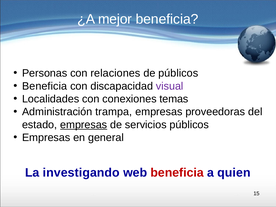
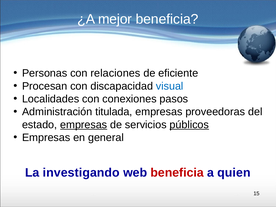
de públicos: públicos -> eficiente (178, 73)
Beneficia: Beneficia -> Procesan (45, 86)
visual colour: purple -> blue (170, 86)
temas: temas -> pasos (174, 99)
trampa: trampa -> titulada (114, 112)
públicos underline: none -> present (189, 125)
